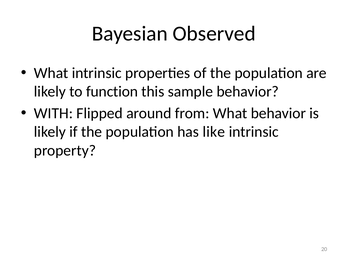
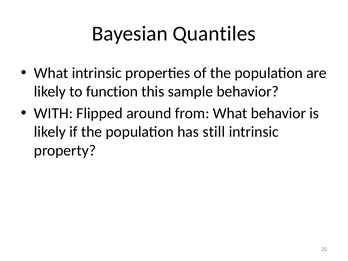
Observed: Observed -> Quantiles (214, 34)
like: like -> still (214, 132)
